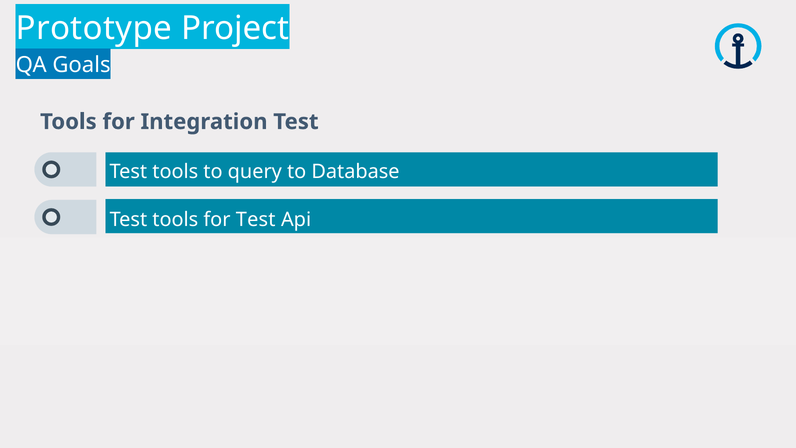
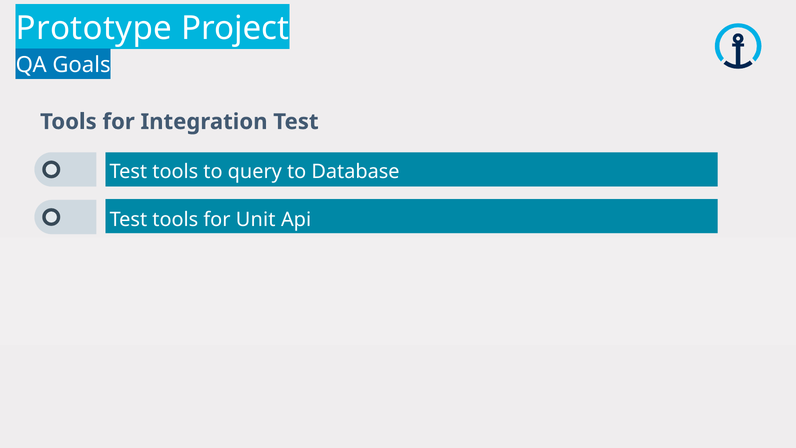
for Test: Test -> Unit (256, 220)
